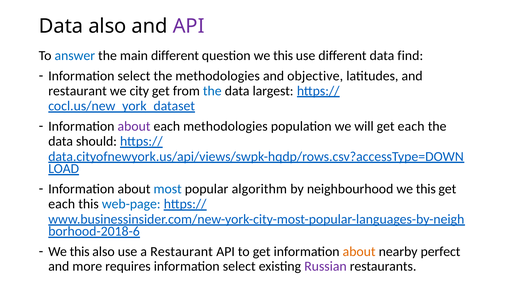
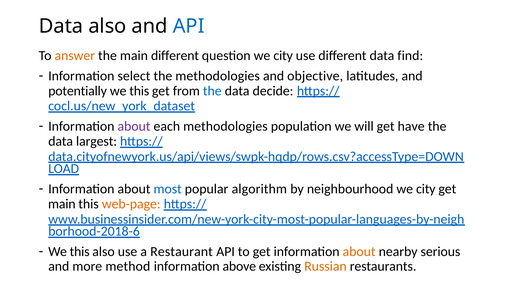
API colour: purple -> blue (189, 26)
answer colour: blue -> orange (75, 56)
question we this: this -> city (283, 56)
restaurant: restaurant -> potentially (78, 91)
city: city -> this (139, 91)
largest: largest -> decide (273, 91)
will get each: each -> have (411, 126)
should: should -> largest (97, 141)
neighbourhood we this: this -> city (426, 189)
each: each -> main (62, 204)
web-page colour: blue -> orange (131, 204)
perfect: perfect -> serious (440, 251)
requires: requires -> method (128, 266)
select: select -> above (239, 266)
Russian colour: purple -> orange (325, 266)
